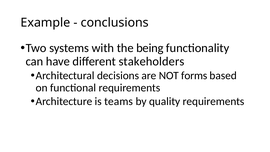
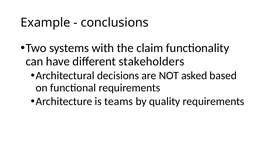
being: being -> claim (150, 48)
forms: forms -> asked (194, 76)
